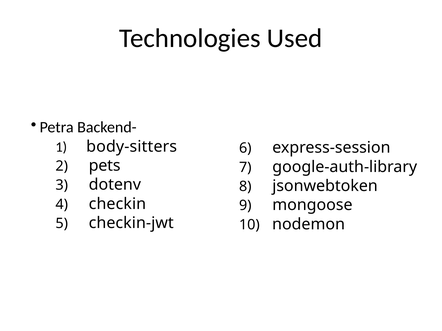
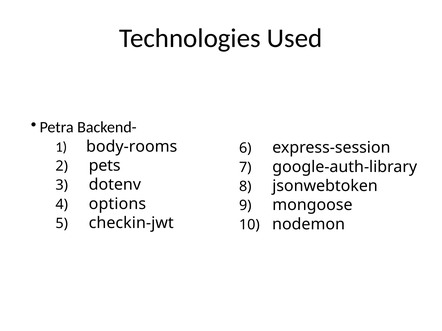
body-sitters: body-sitters -> body-rooms (132, 147)
checkin: checkin -> options (117, 204)
